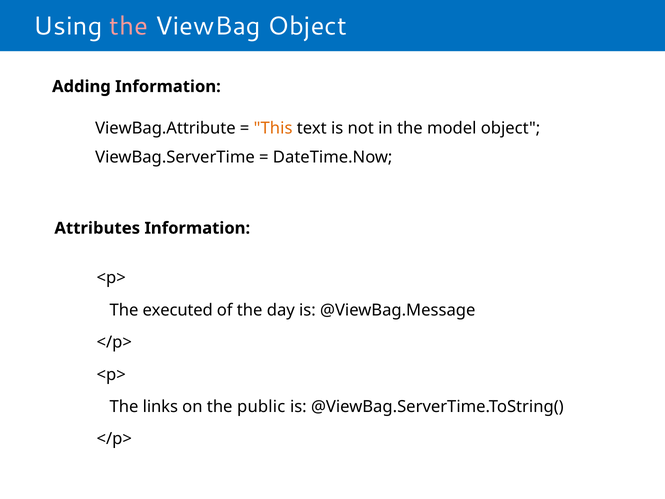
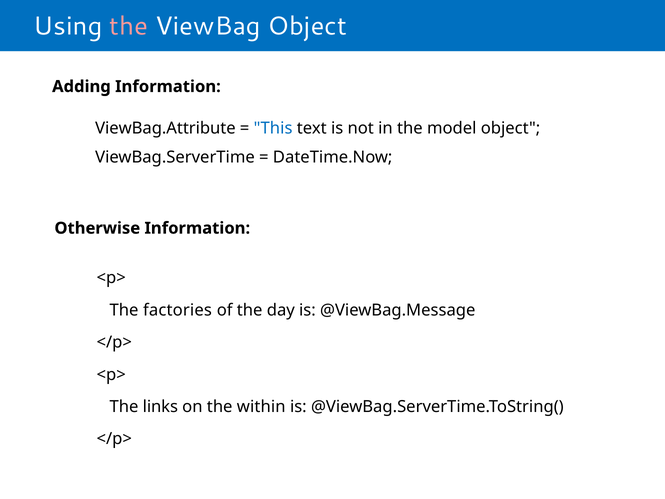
This colour: orange -> blue (273, 128)
Attributes: Attributes -> Otherwise (97, 228)
executed: executed -> factories (177, 310)
public: public -> within (261, 407)
